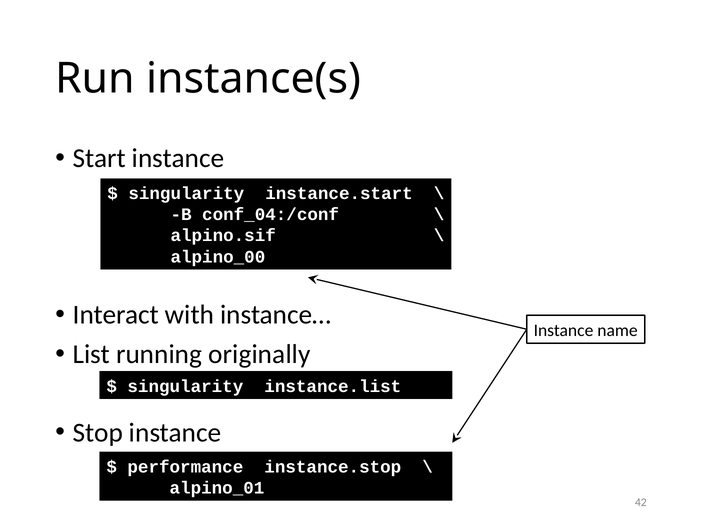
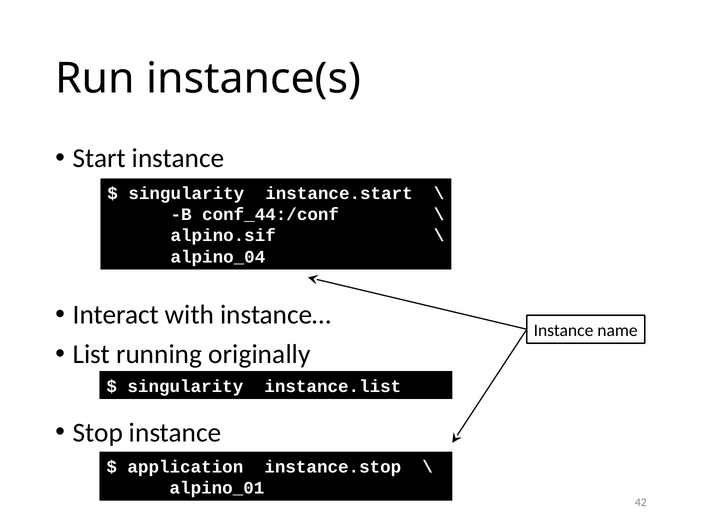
conf_04:/conf: conf_04:/conf -> conf_44:/conf (271, 215)
alpino_00: alpino_00 -> alpino_04 (218, 257)
performance: performance -> application (185, 467)
